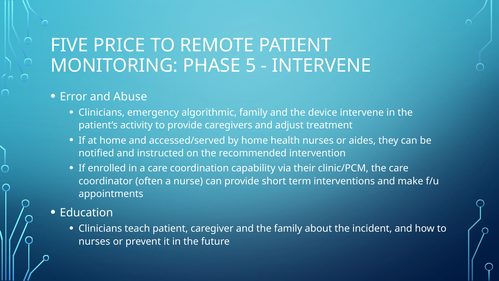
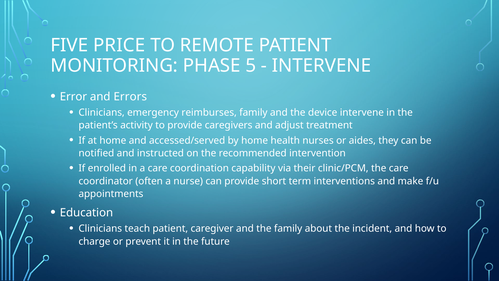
Abuse: Abuse -> Errors (130, 96)
algorithmic: algorithmic -> reimburses (209, 112)
nurses: nurses -> charge (94, 241)
